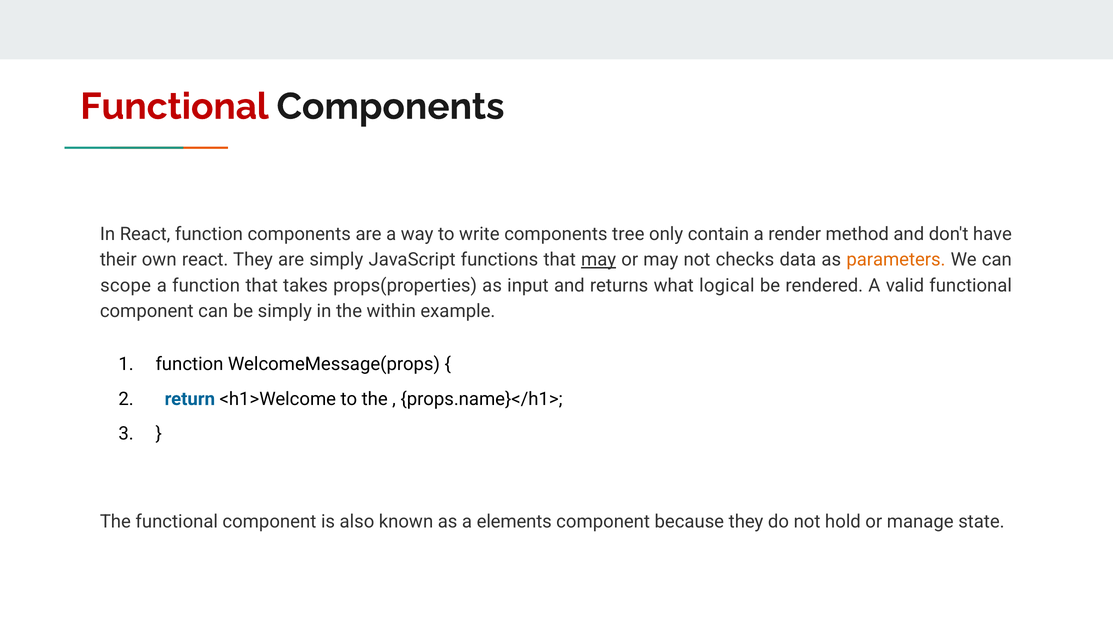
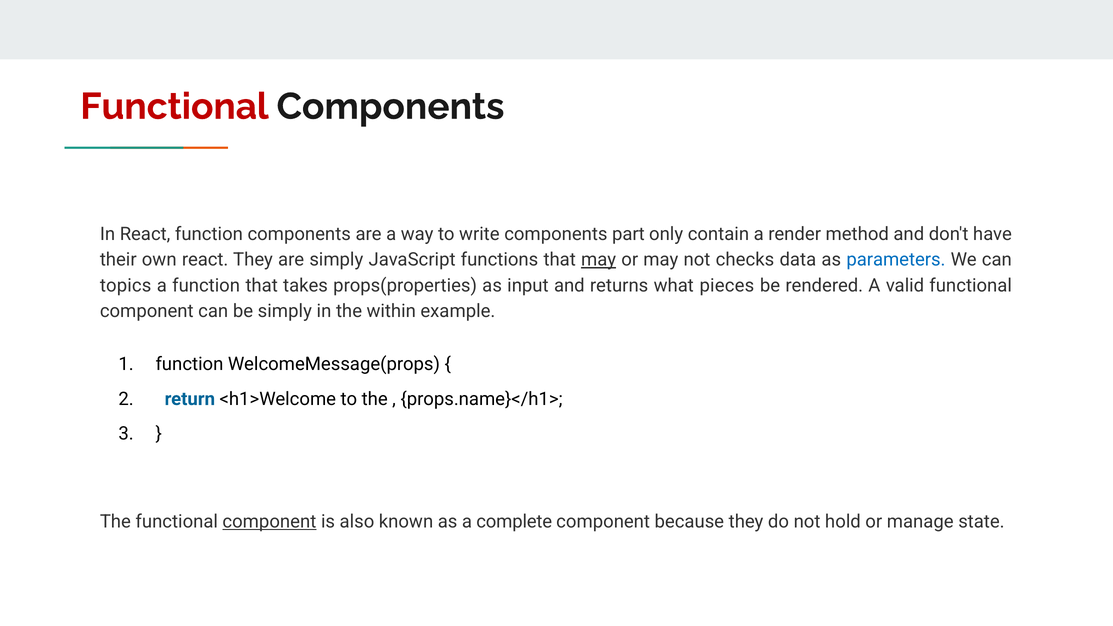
tree: tree -> part (628, 234)
parameters colour: orange -> blue (896, 260)
scope: scope -> topics (126, 285)
logical: logical -> pieces (727, 285)
component underline: none -> present (269, 522)
elements: elements -> complete (514, 522)
